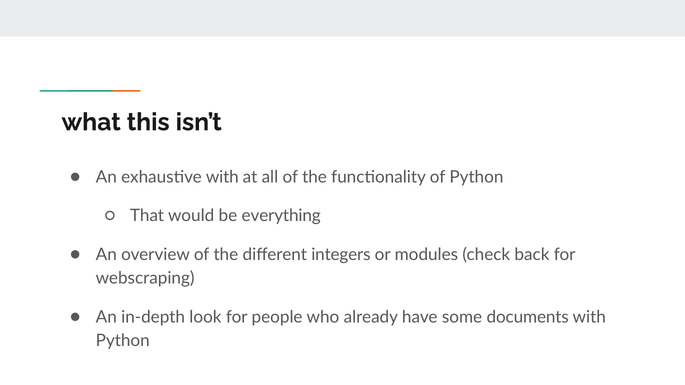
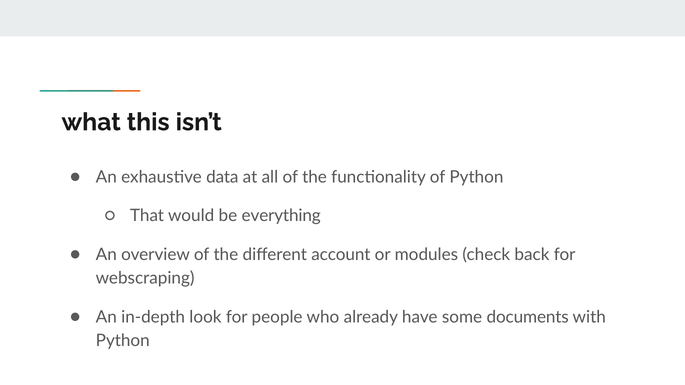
exhaustive with: with -> data (222, 177)
integers: integers -> account (341, 255)
